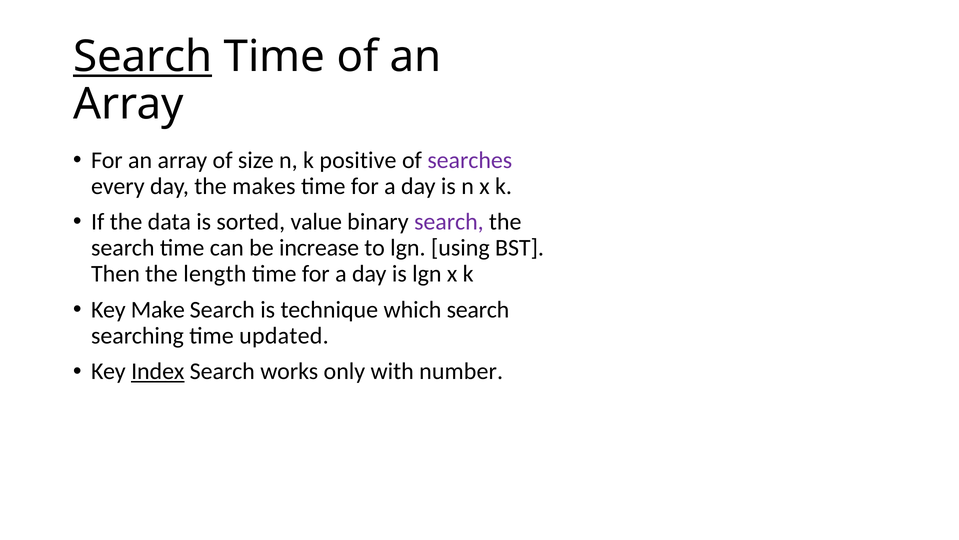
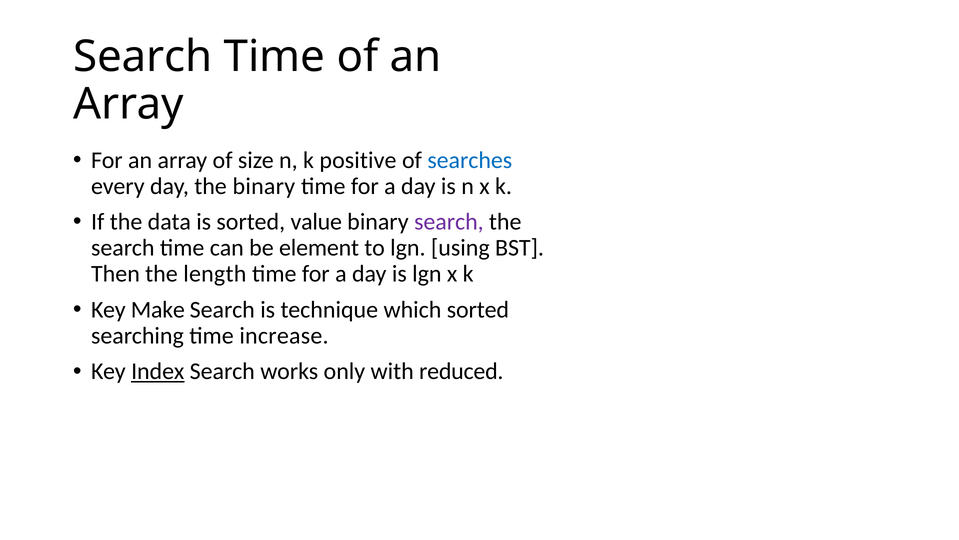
Search underline: present -> none (143, 57)
searches colour: purple -> blue (470, 160)
the makes: makes -> binary (264, 186)
increase: increase -> element (319, 248)
which search: search -> sorted (478, 309)
updated: updated -> increase (284, 335)
number: number -> reduced (461, 371)
